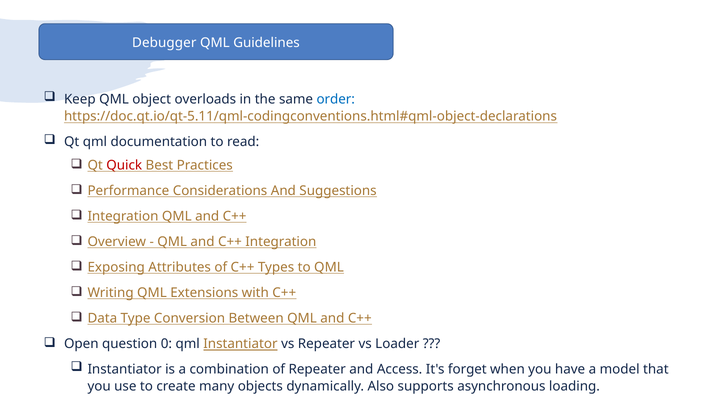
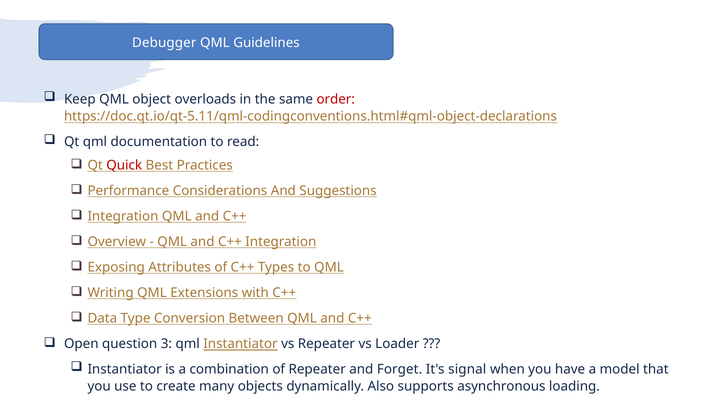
order colour: blue -> red (336, 99)
0: 0 -> 3 (166, 344)
Access: Access -> Forget (400, 369)
forget: forget -> signal (467, 369)
